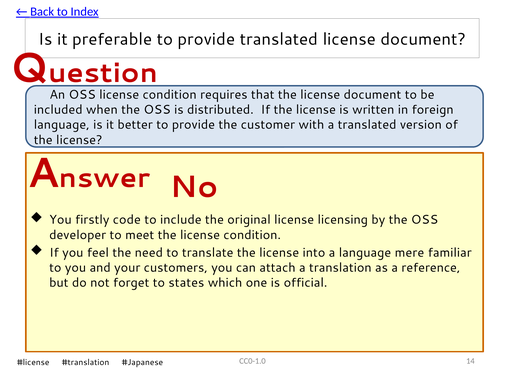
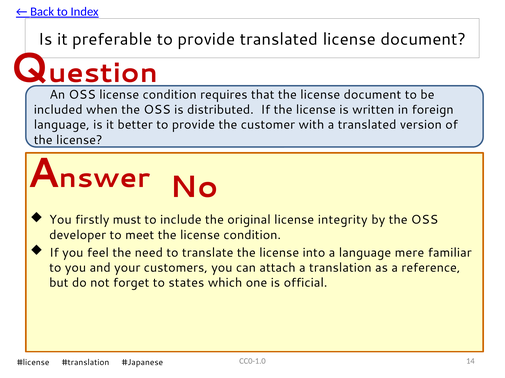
code: code -> must (127, 220)
licensing: licensing -> integrity (343, 220)
